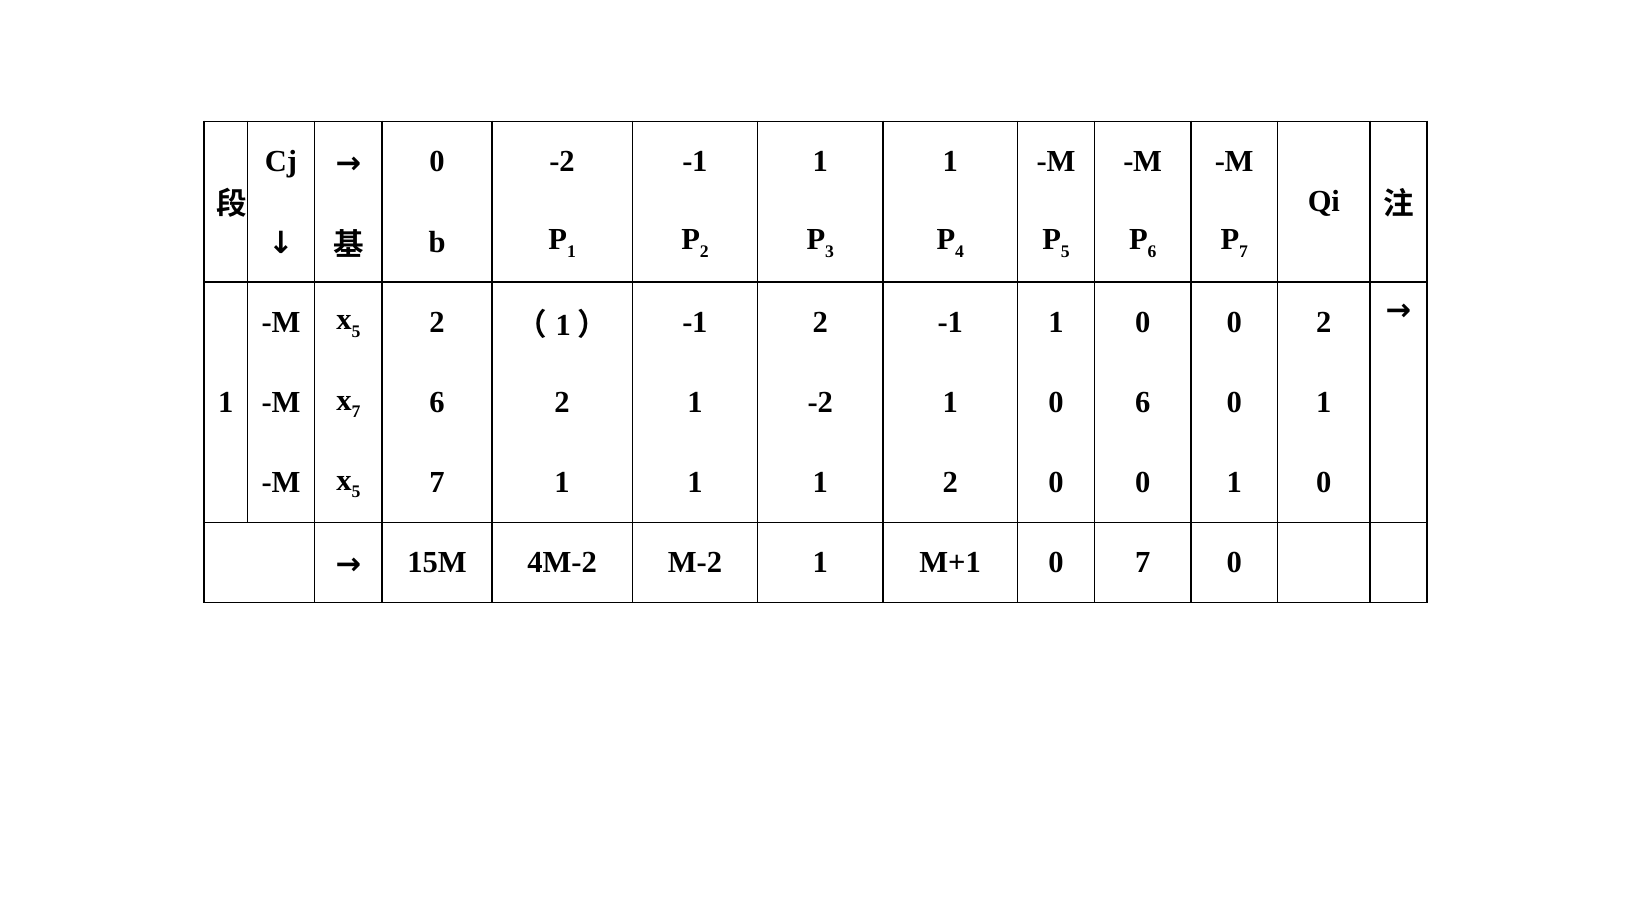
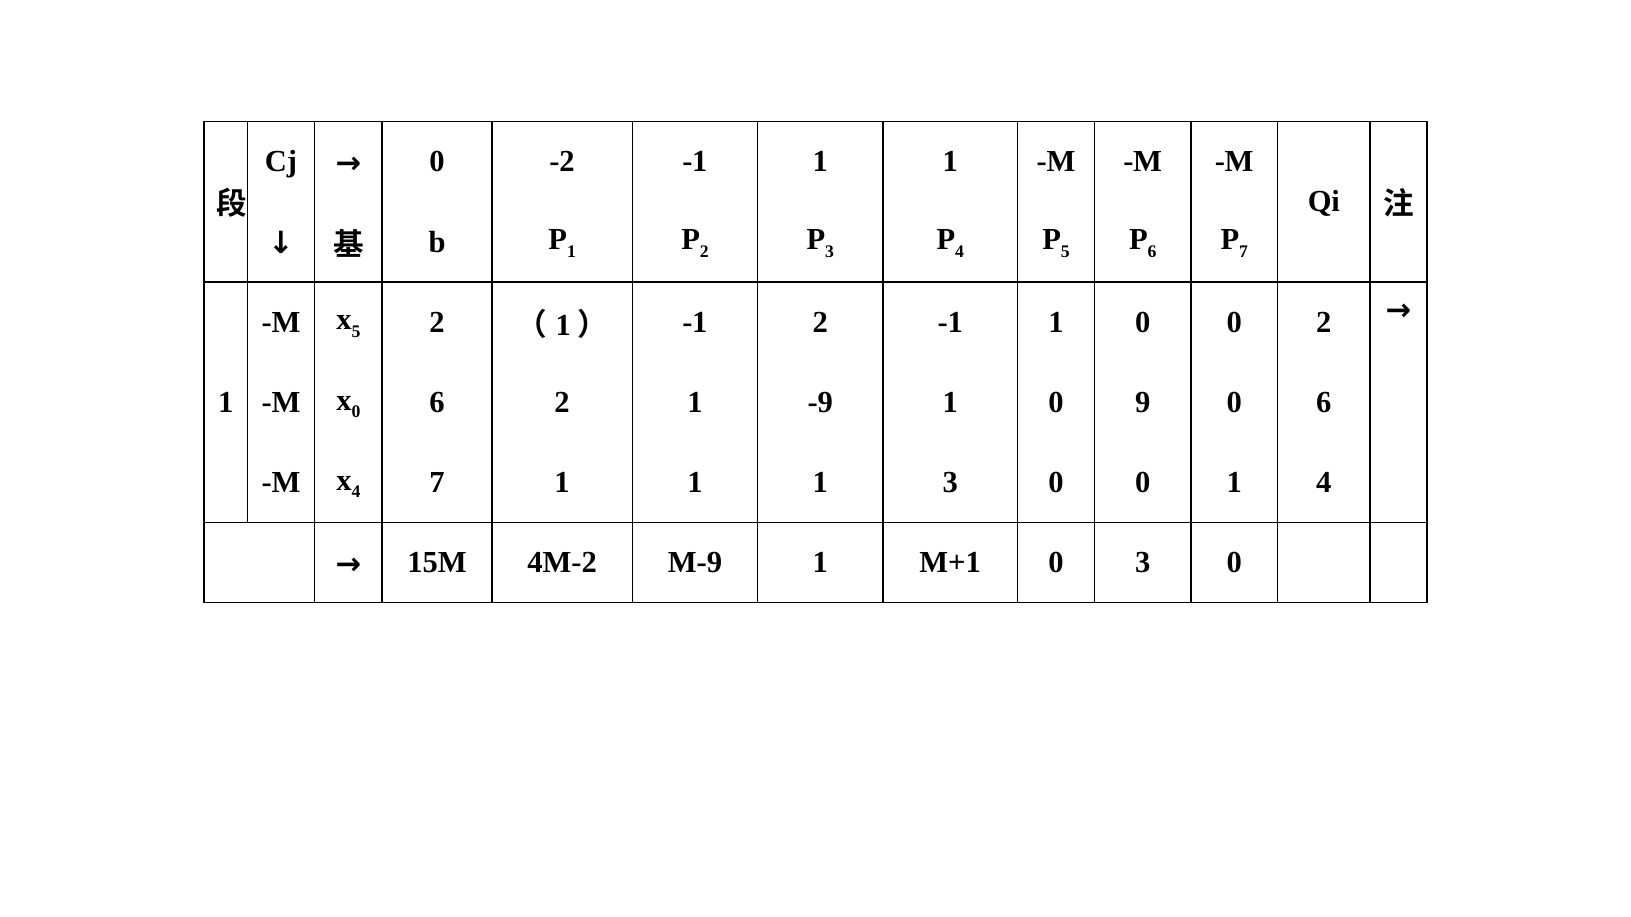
7: 7 -> 0 (356, 412)
1 -2: -2 -> -9 (820, 403)
0 6: 6 -> 9 (1143, 403)
1: 1 -> 6 (1324, 403)
5: 5 -> 4 (356, 492)
1 2: 2 -> 3 (950, 483)
0 1 0: 0 -> 4 (1324, 483)
M-2: M-2 -> M-9 (695, 563)
0 7: 7 -> 3 (1143, 563)
